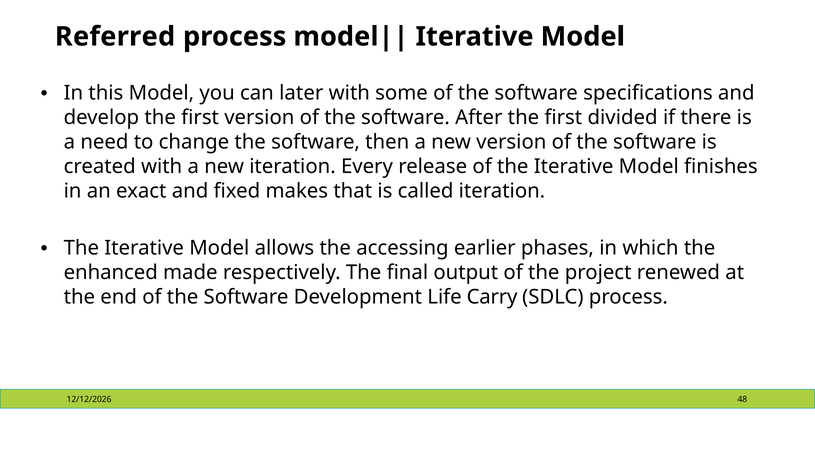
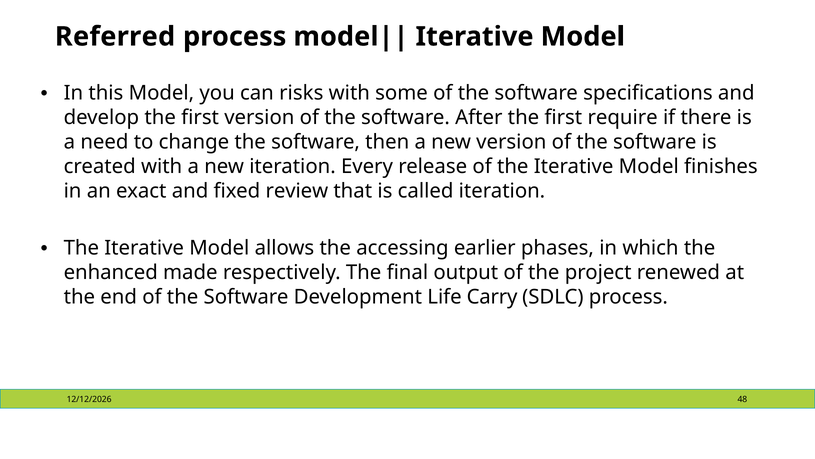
later: later -> risks (301, 93)
divided: divided -> require (623, 118)
makes: makes -> review (297, 191)
